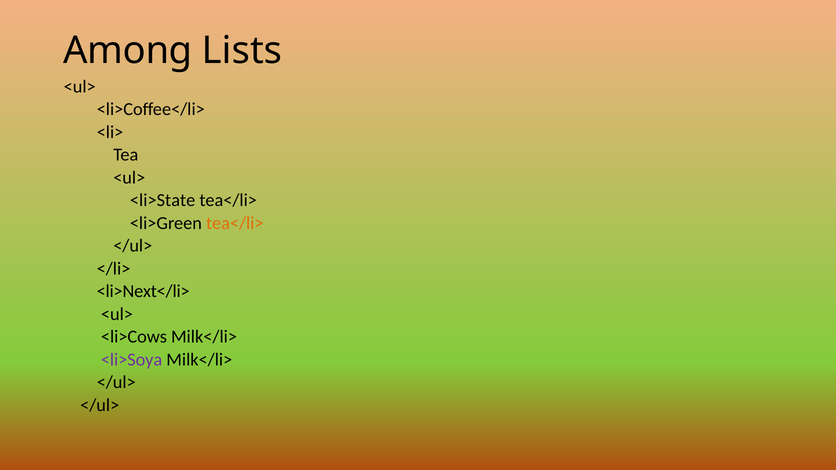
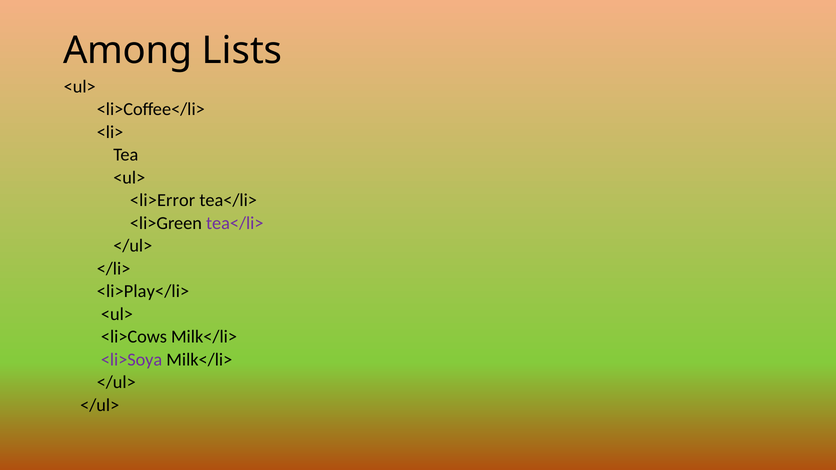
<li>State: <li>State -> <li>Error (163, 200)
tea</li> colour: orange -> purple (235, 223)
<li>Next</li>: <li>Next</li> -> <li>Play</li> (143, 291)
